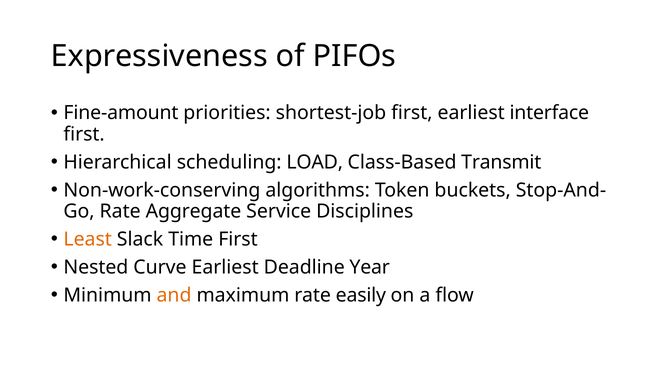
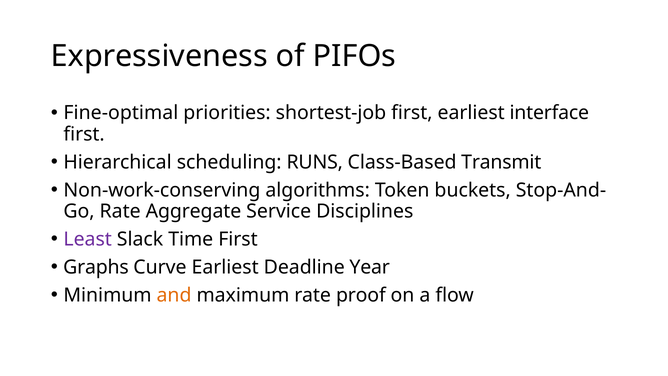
Fine-amount: Fine-amount -> Fine-optimal (121, 113)
LOAD: LOAD -> RUNS (315, 162)
Least colour: orange -> purple (88, 239)
Nested: Nested -> Graphs (96, 267)
easily: easily -> proof (361, 295)
